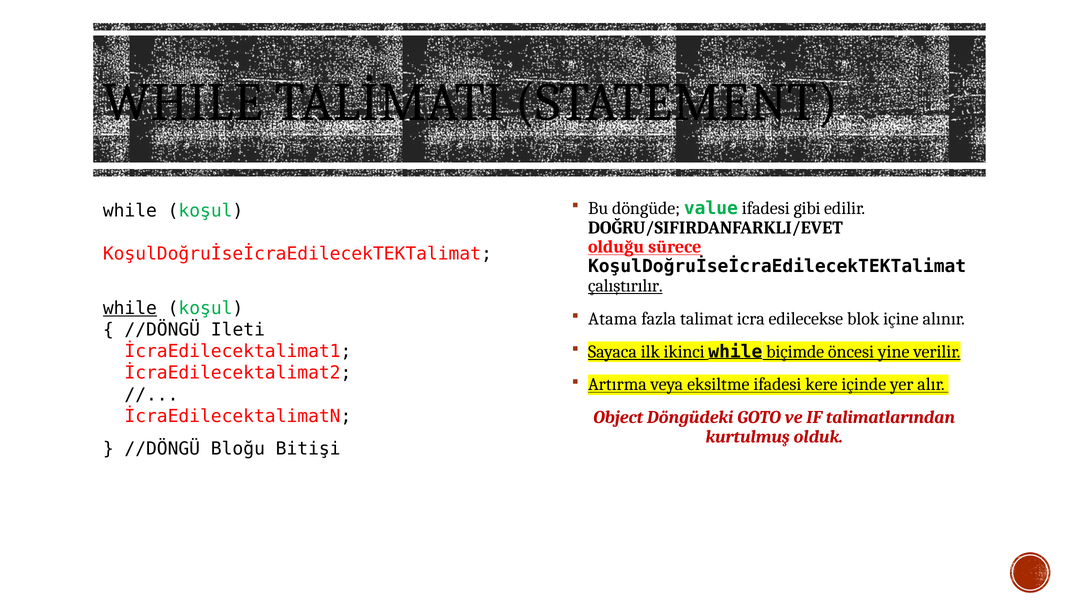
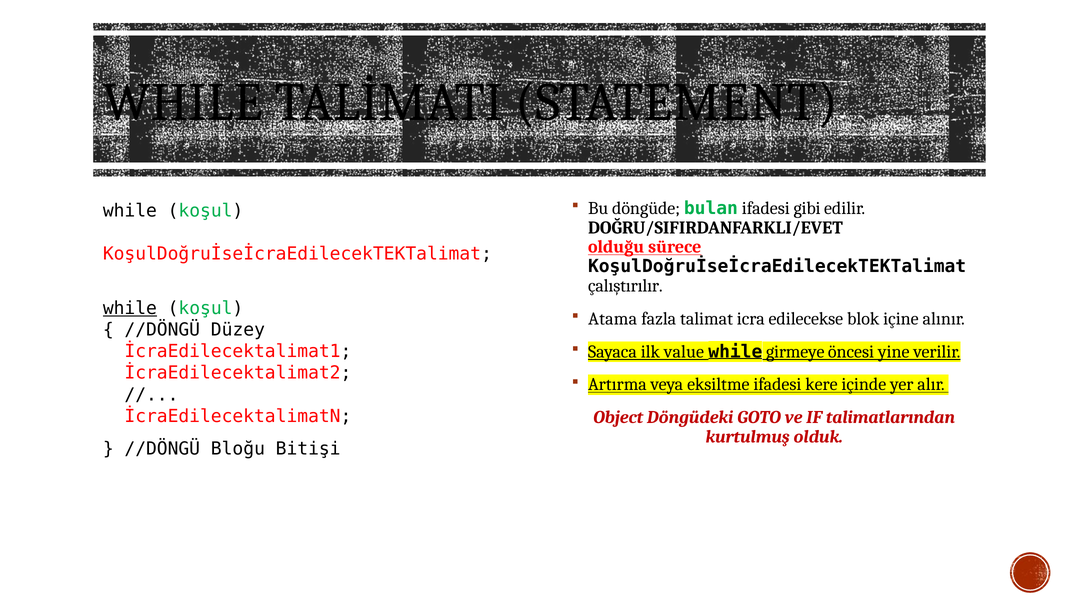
value: value -> bulan (711, 208)
çalıştırılır underline: present -> none (625, 286)
Ileti: Ileti -> Düzey (238, 330)
ikinci: ikinci -> value (684, 351)
biçimde: biçimde -> girmeye (795, 351)
